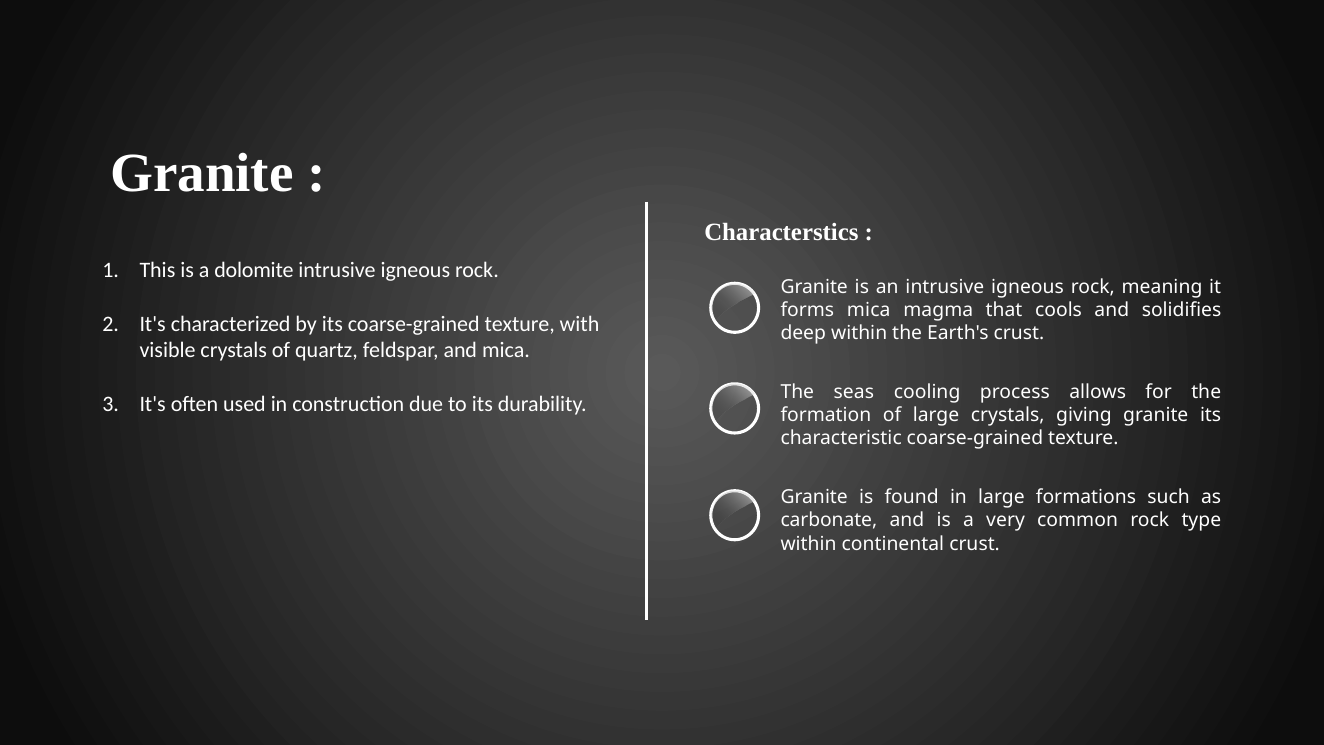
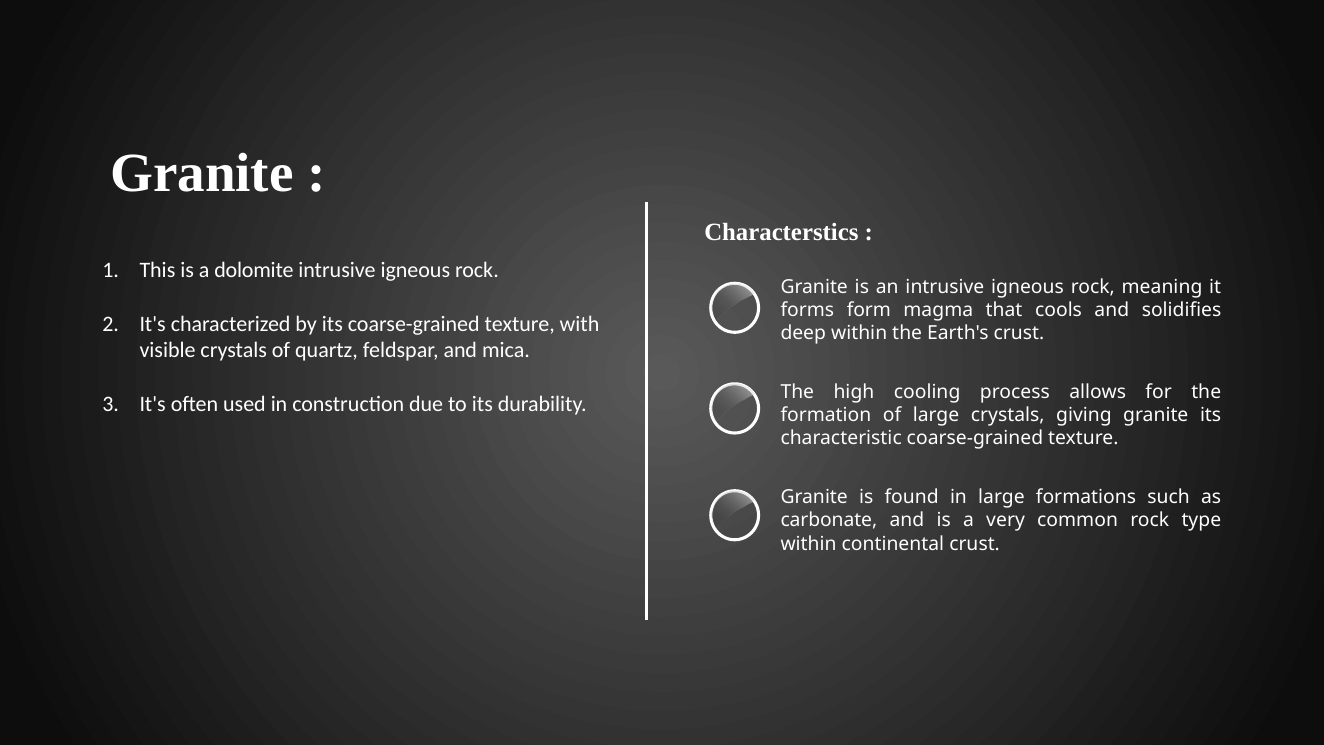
forms mica: mica -> form (869, 310)
seas: seas -> high (854, 392)
